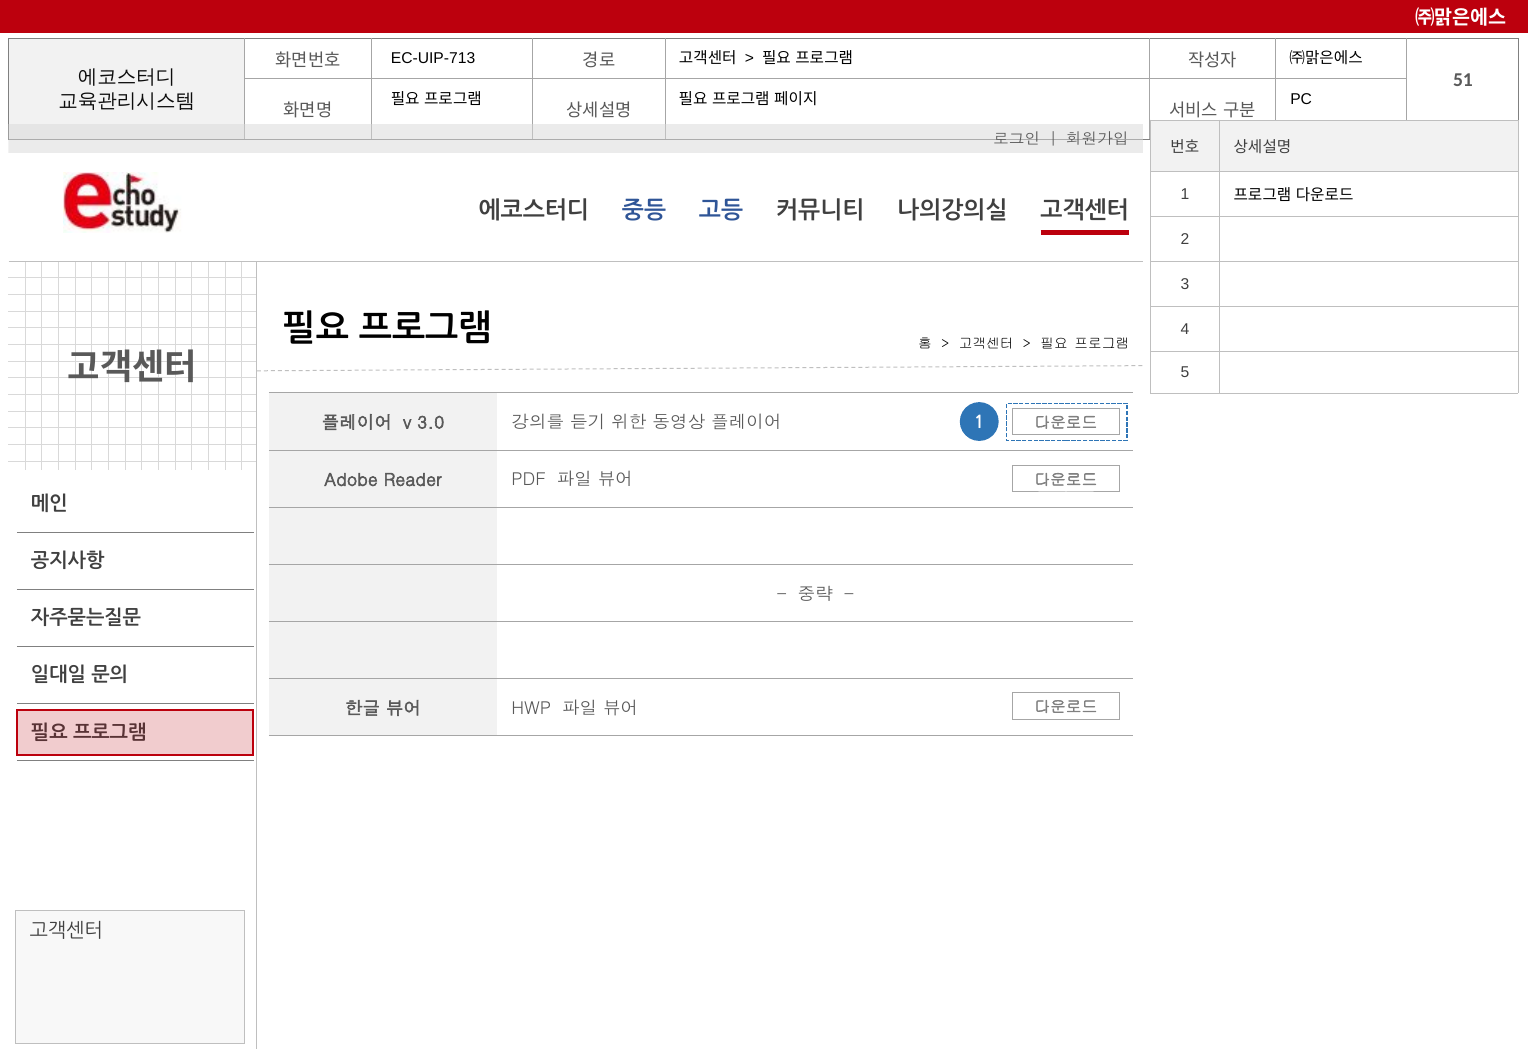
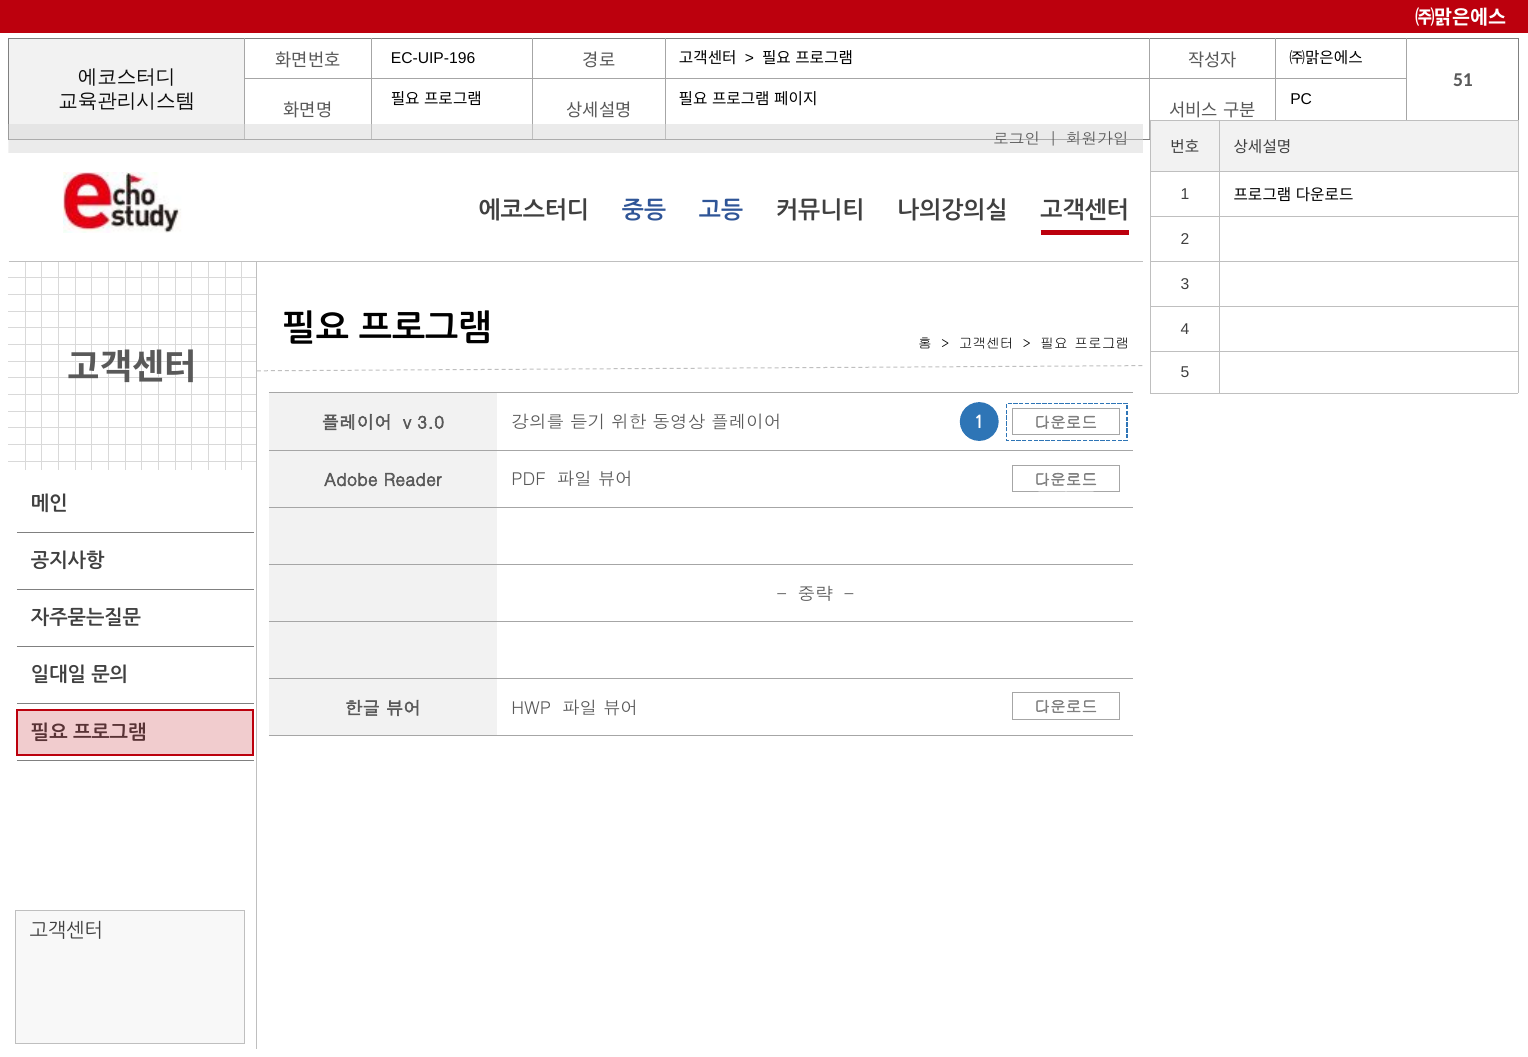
EC-UIP-713: EC-UIP-713 -> EC-UIP-196 (433, 58)
